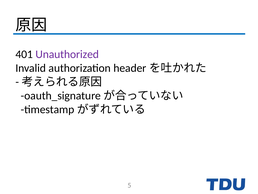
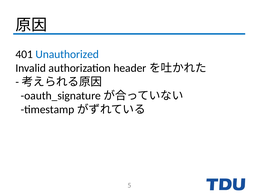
Unauthorized colour: purple -> blue (67, 54)
